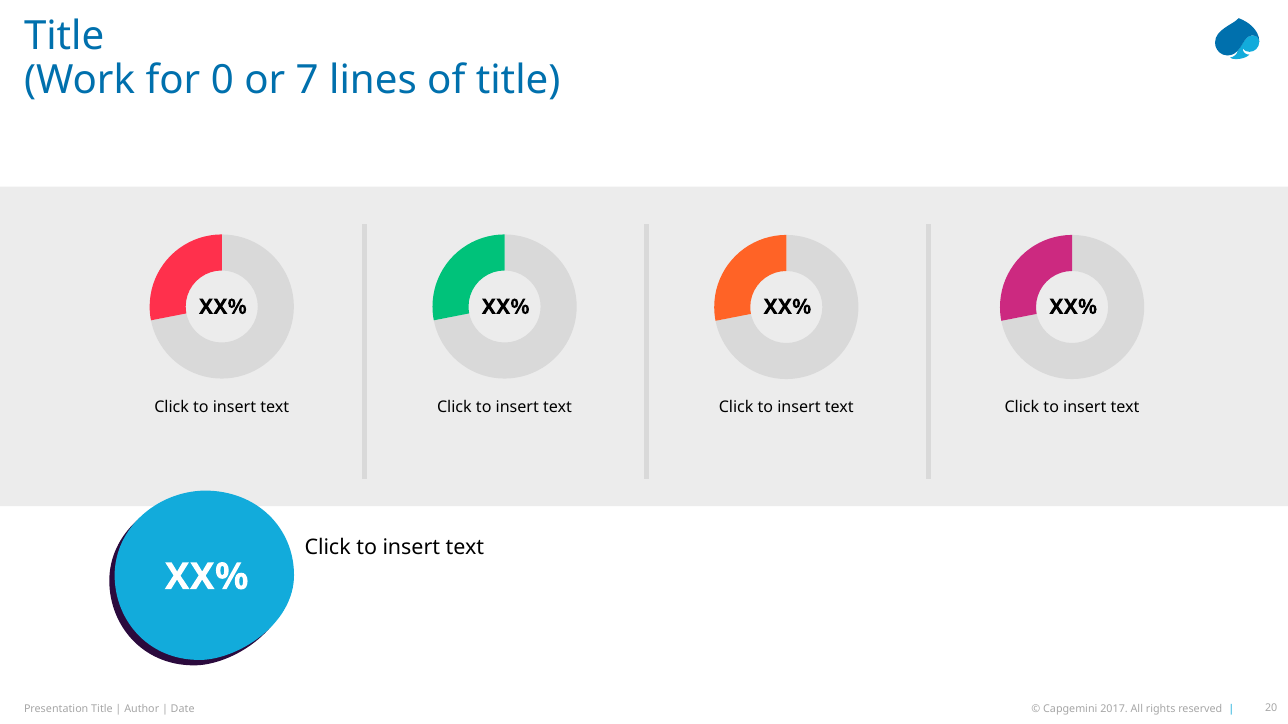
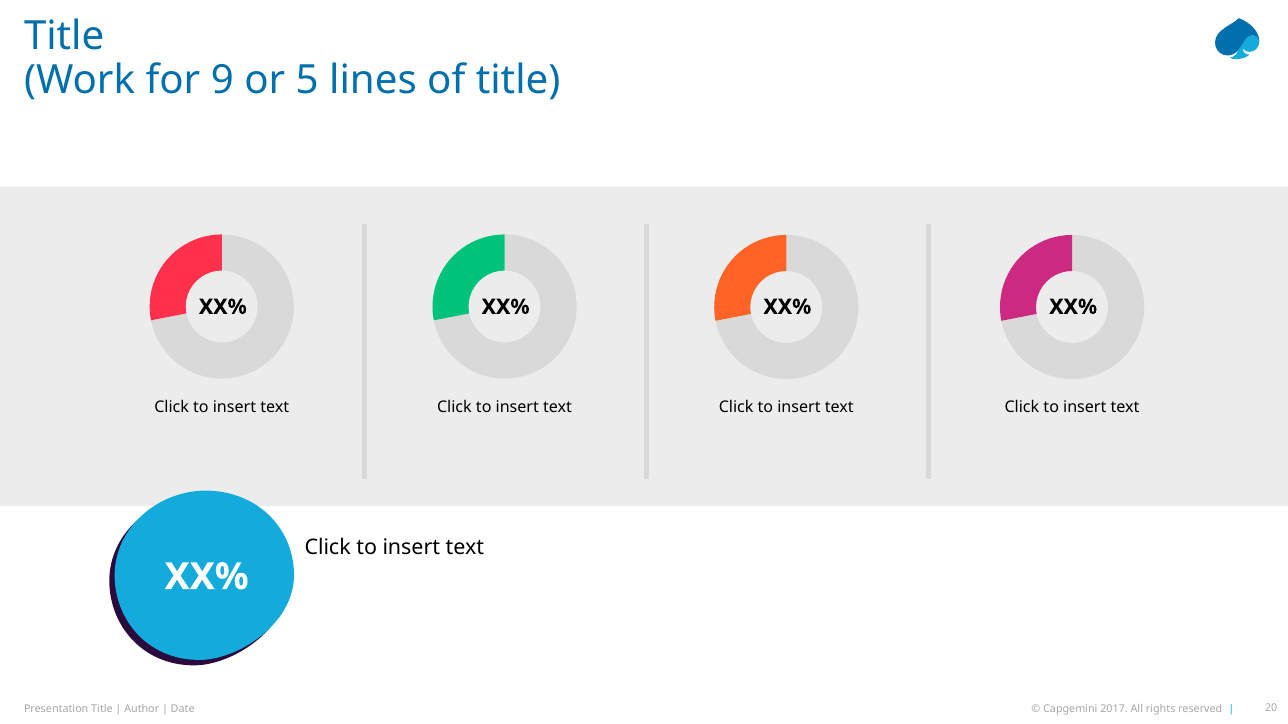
0: 0 -> 9 (222, 80)
7: 7 -> 5 (307, 80)
